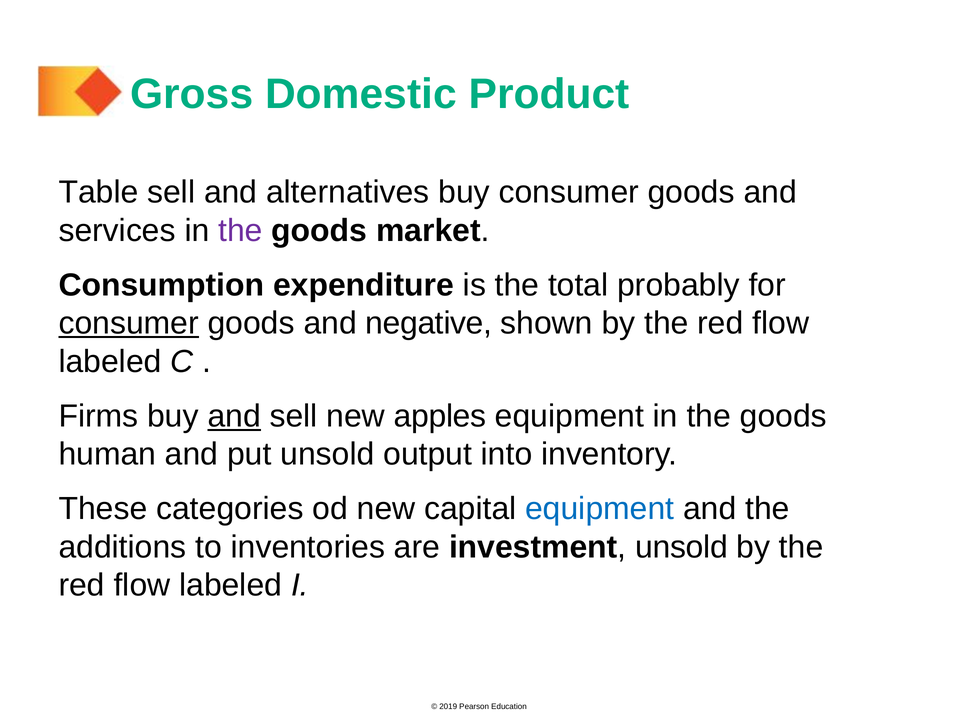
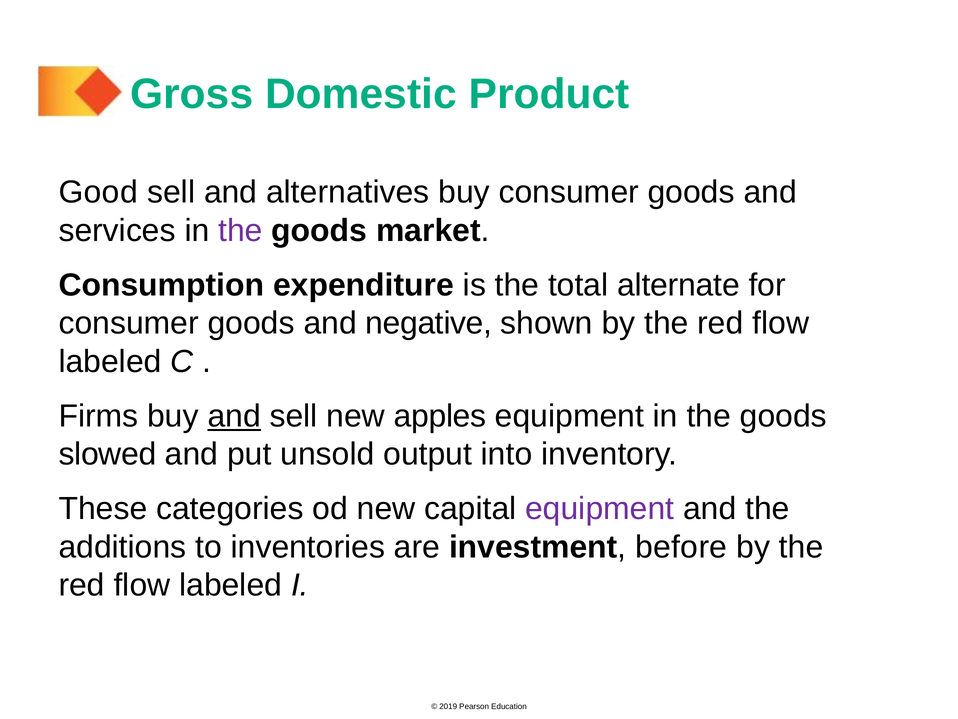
Table: Table -> Good (98, 192)
probably: probably -> alternate (679, 285)
consumer underline: present -> none (129, 323)
human: human -> slowed (108, 454)
equipment colour: blue -> purple (600, 508)
investment unsold: unsold -> before (681, 547)
